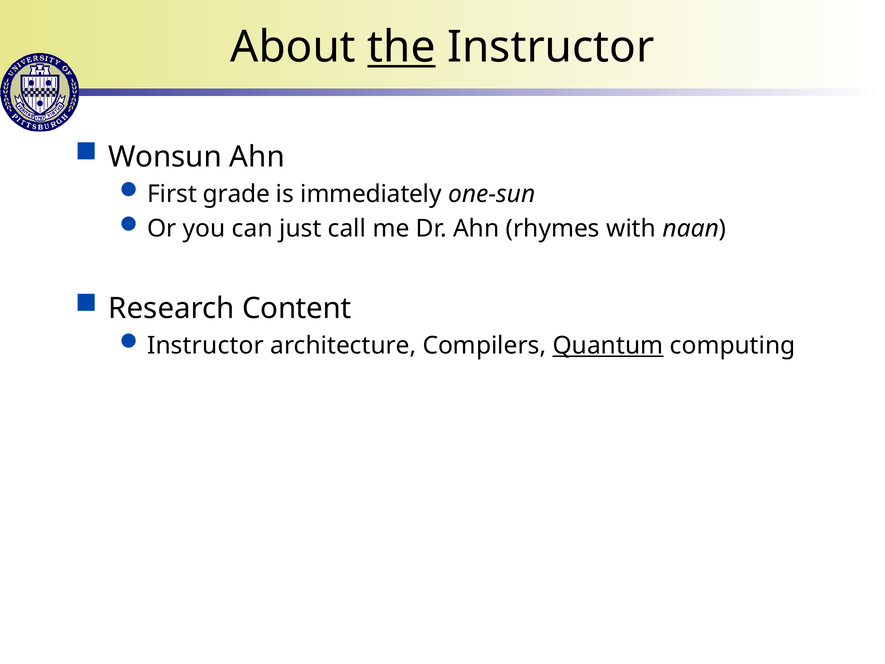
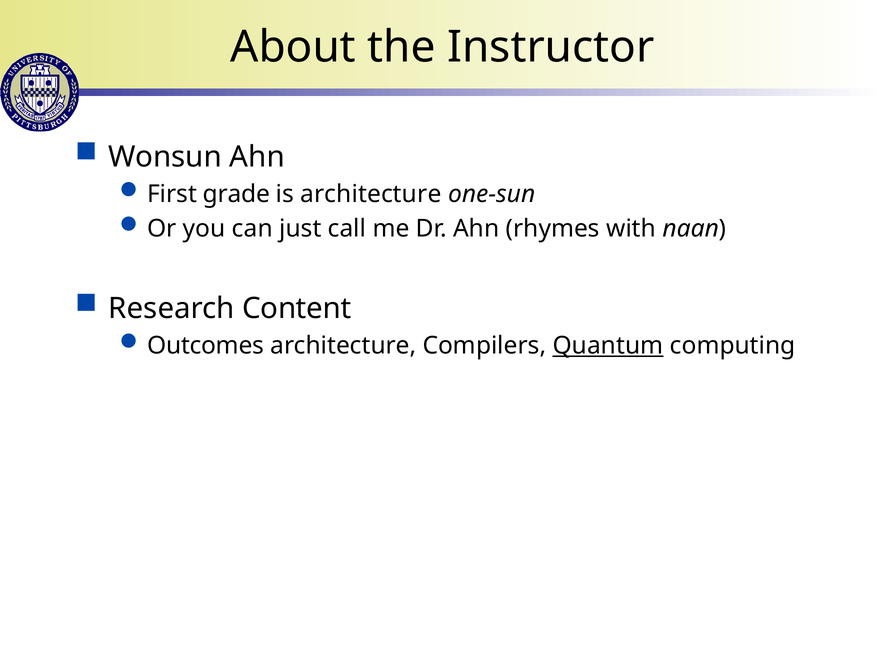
the underline: present -> none (402, 47)
is immediately: immediately -> architecture (371, 194)
Instructor: Instructor -> Outcomes (206, 345)
